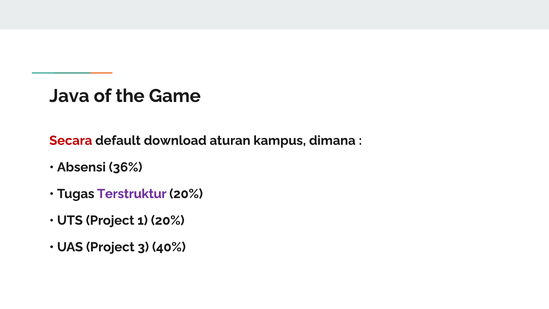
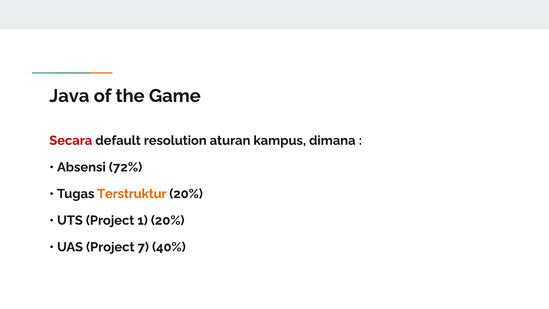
download: download -> resolution (175, 140)
36%: 36% -> 72% (126, 167)
Terstruktur colour: purple -> orange (132, 194)
3: 3 -> 7 (143, 247)
